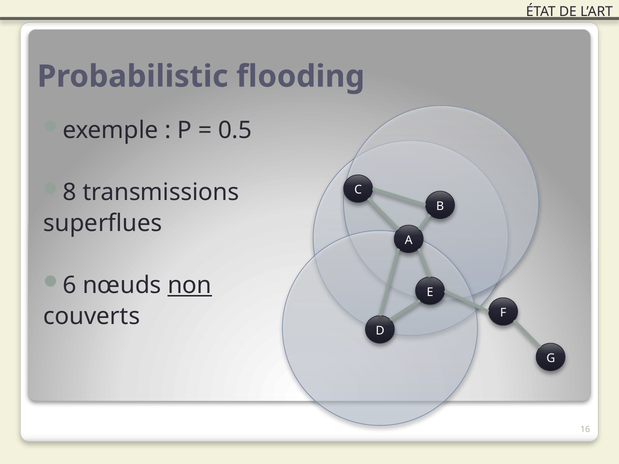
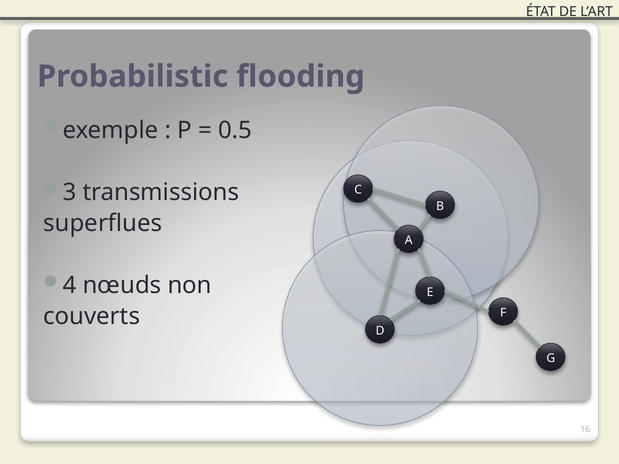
8: 8 -> 3 (69, 193)
6: 6 -> 4 (69, 285)
non underline: present -> none (190, 285)
